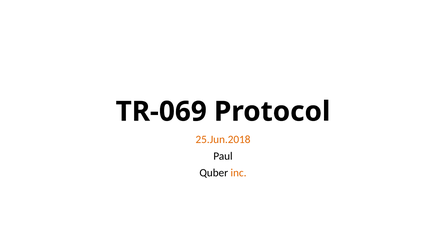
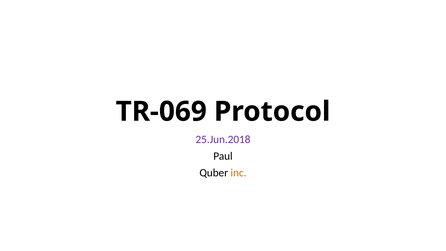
25.Jun.2018 colour: orange -> purple (223, 139)
